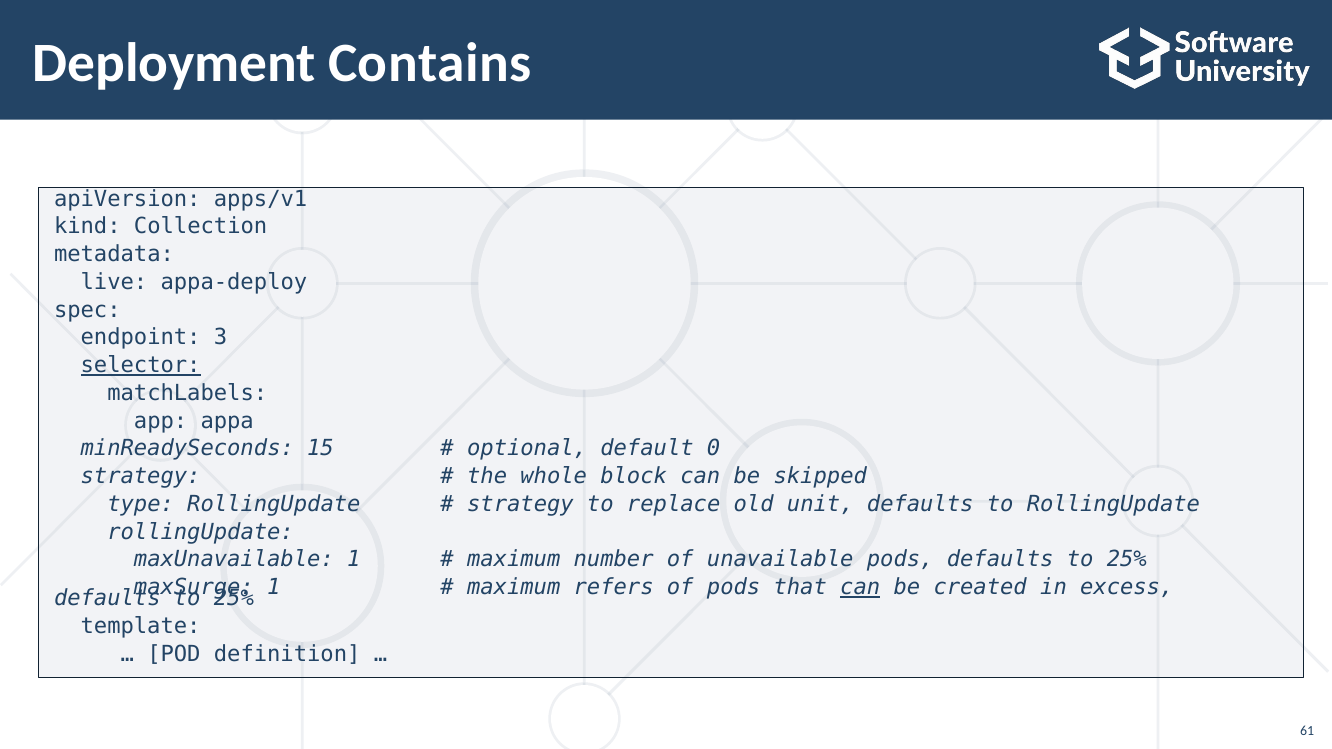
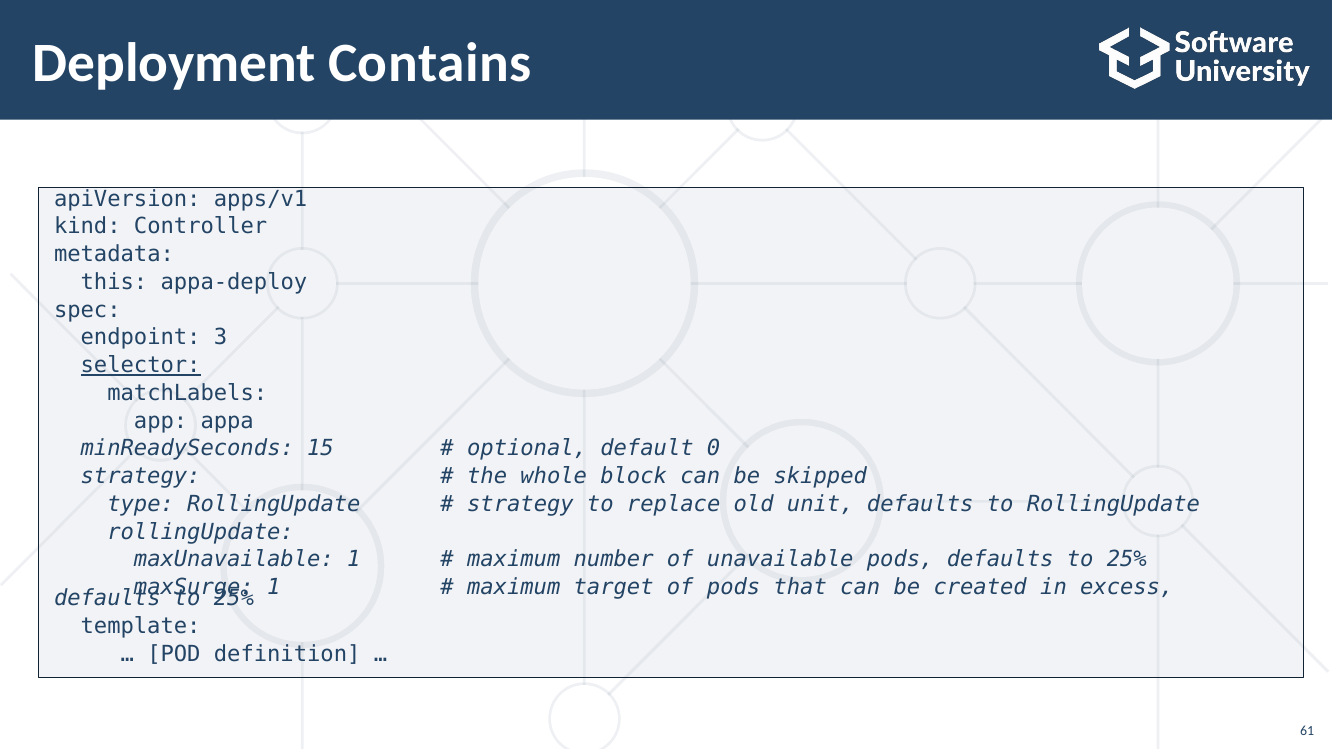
Collection: Collection -> Controller (201, 227)
live: live -> this (114, 282)
refers: refers -> target (614, 588)
can underline: present -> none (860, 588)
